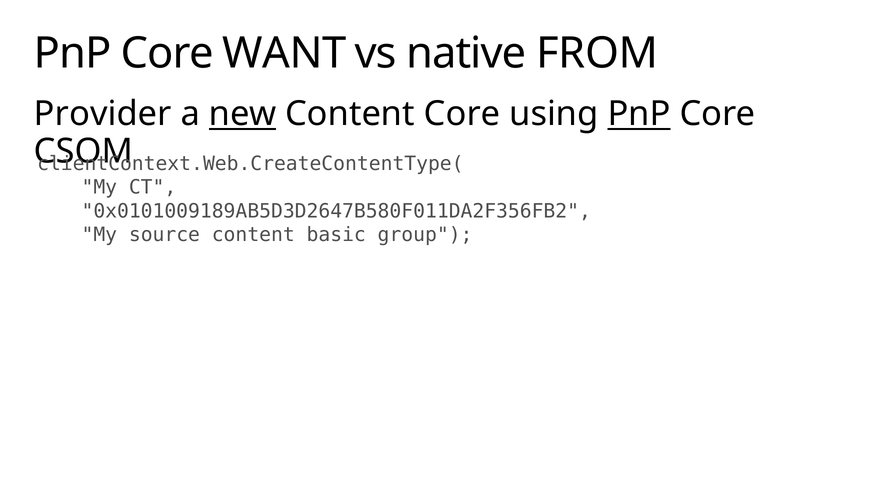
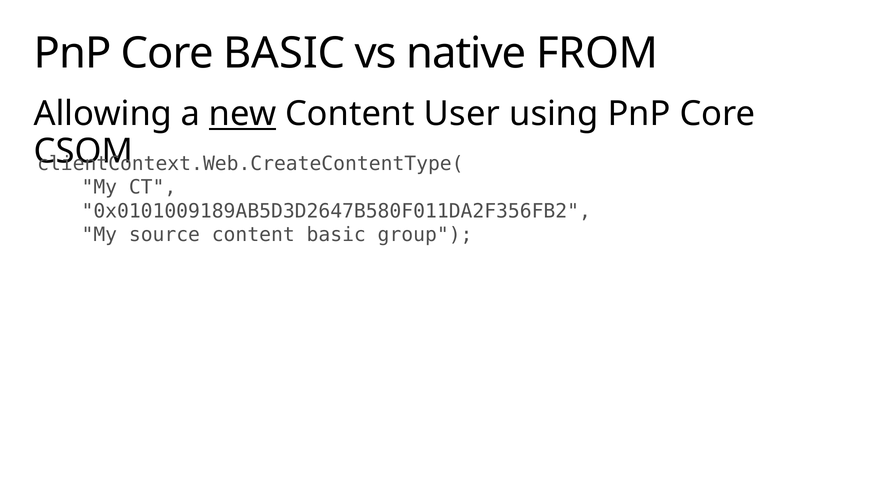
Core WANT: WANT -> BASIC (284, 53)
Provider: Provider -> Allowing (103, 114)
Content Core: Core -> User (462, 114)
PnP underline: present -> none (639, 114)
